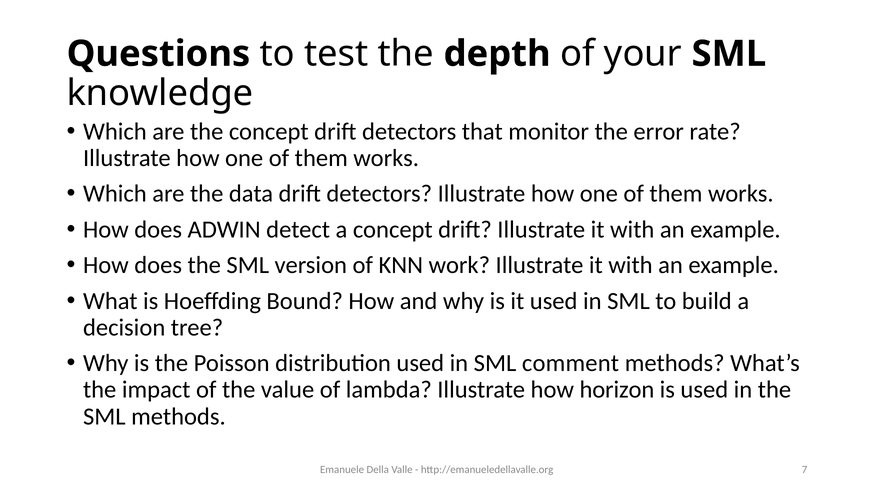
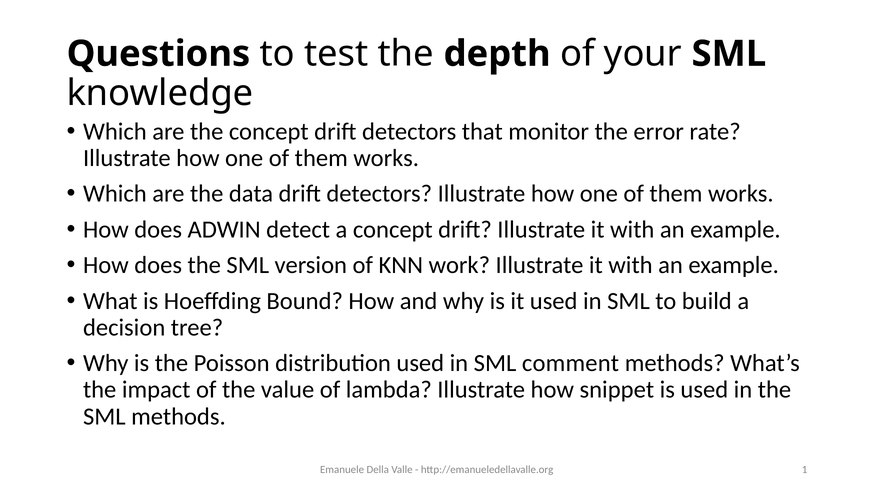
horizon: horizon -> snippet (617, 390)
7: 7 -> 1 (805, 469)
